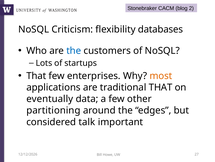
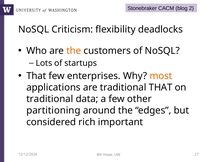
databases: databases -> deadlocks (160, 29)
the colour: blue -> orange (74, 50)
eventually: eventually -> traditional (50, 99)
talk: talk -> rich (87, 121)
